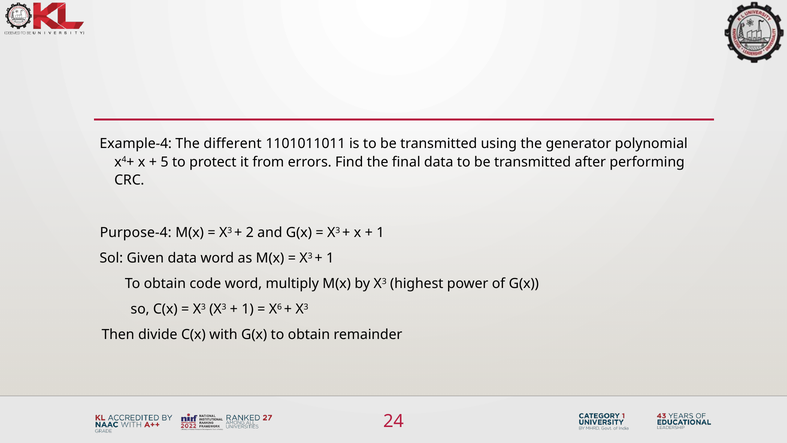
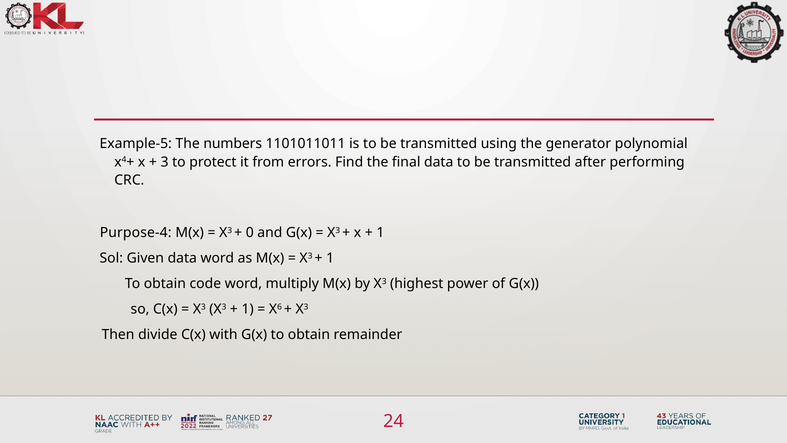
Example-4: Example-4 -> Example-5 (136, 144)
different: different -> numbers (233, 144)
5: 5 -> 3 (165, 162)
2: 2 -> 0 (250, 233)
